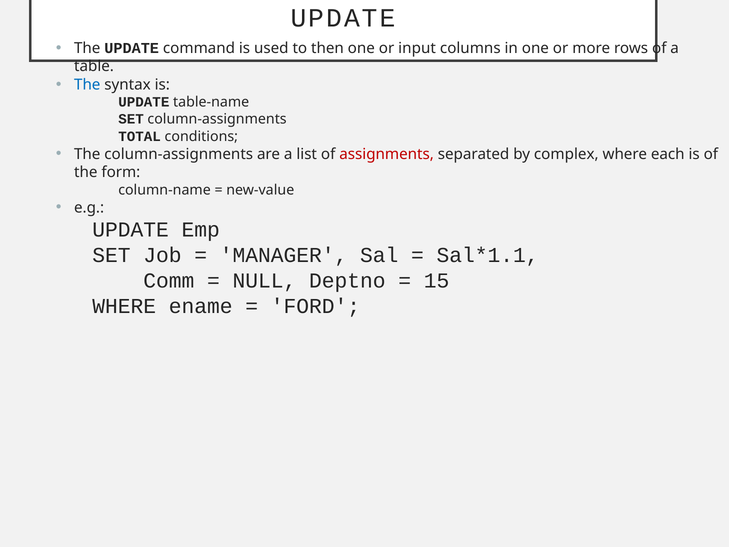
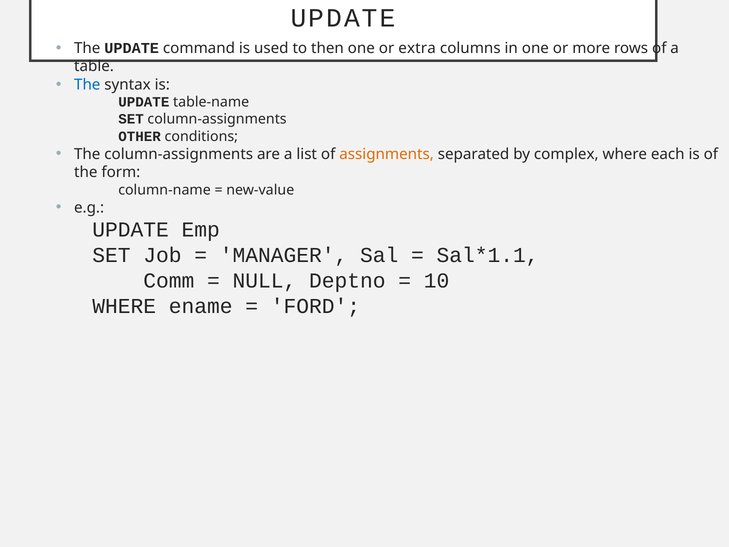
input: input -> extra (417, 48)
TOTAL: TOTAL -> OTHER (140, 136)
assignments colour: red -> orange (387, 154)
15: 15 -> 10 (437, 281)
